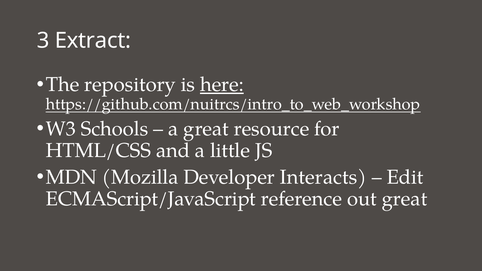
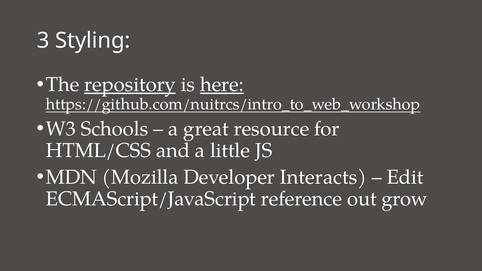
Extract: Extract -> Styling (93, 40)
repository underline: none -> present (130, 85)
out great: great -> grow (405, 199)
